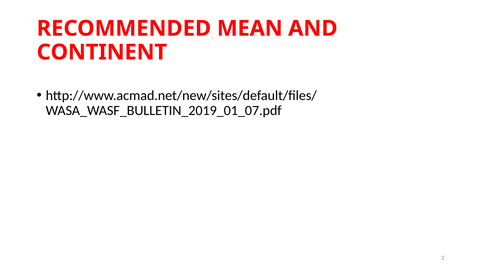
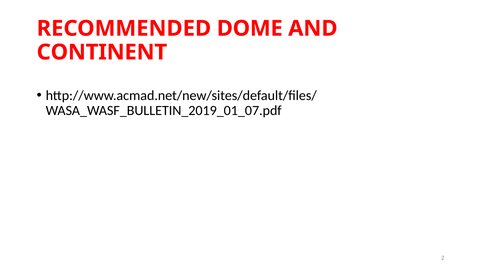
MEAN: MEAN -> DOME (250, 29)
